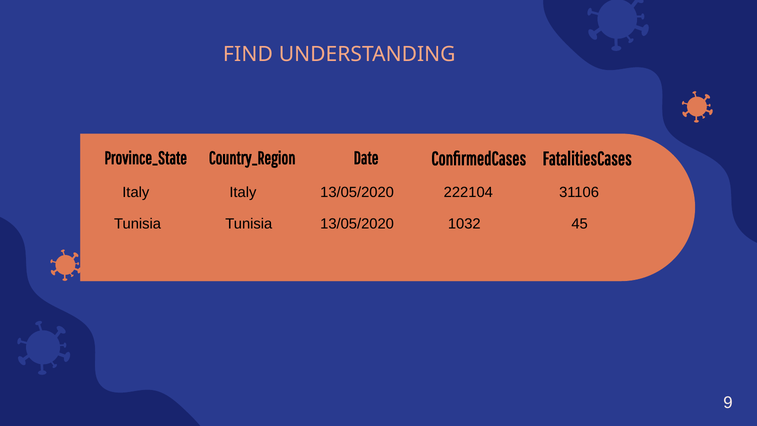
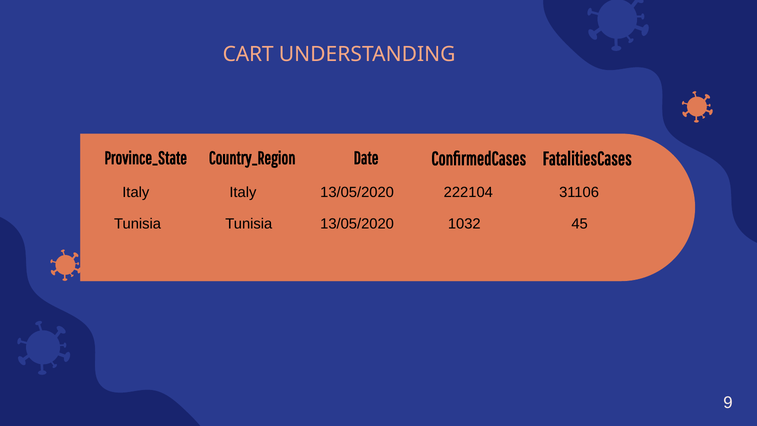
FIND: FIND -> CART (248, 54)
